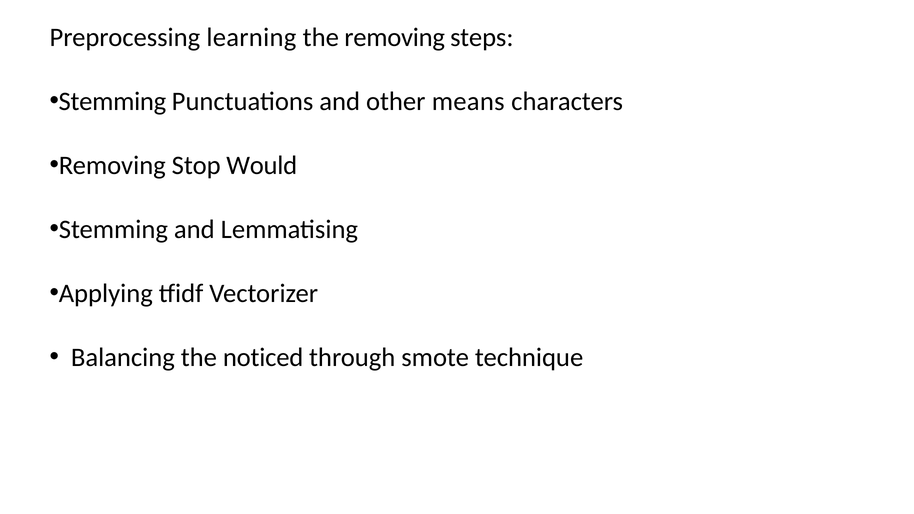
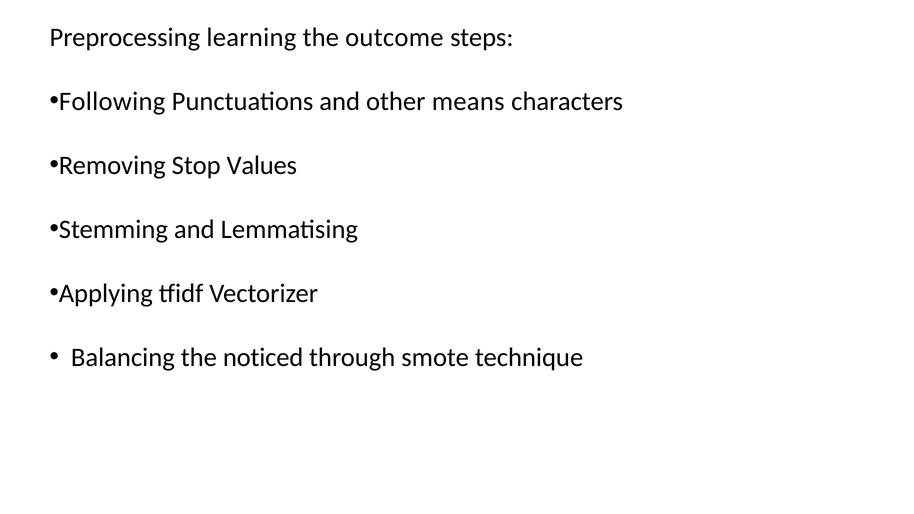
the removing: removing -> outcome (394, 37)
Stemming: Stemming -> Following (112, 101)
Would: Would -> Values (262, 165)
